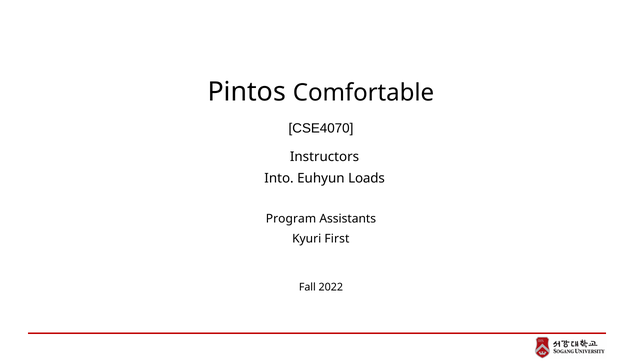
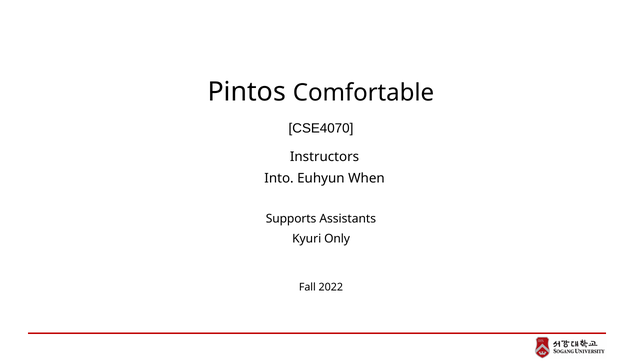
Loads: Loads -> When (366, 178)
Program: Program -> Supports (291, 219)
First: First -> Only (337, 239)
